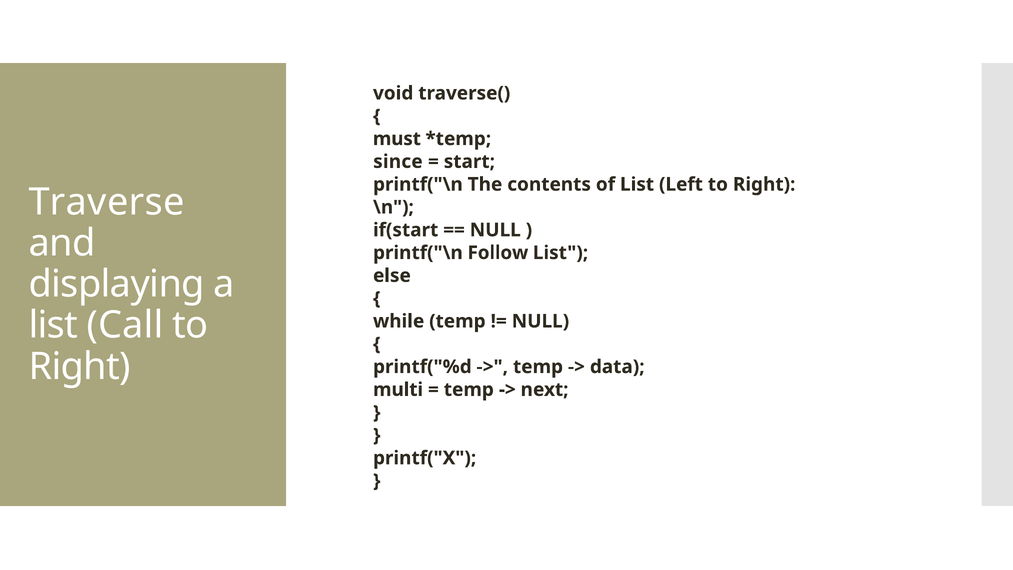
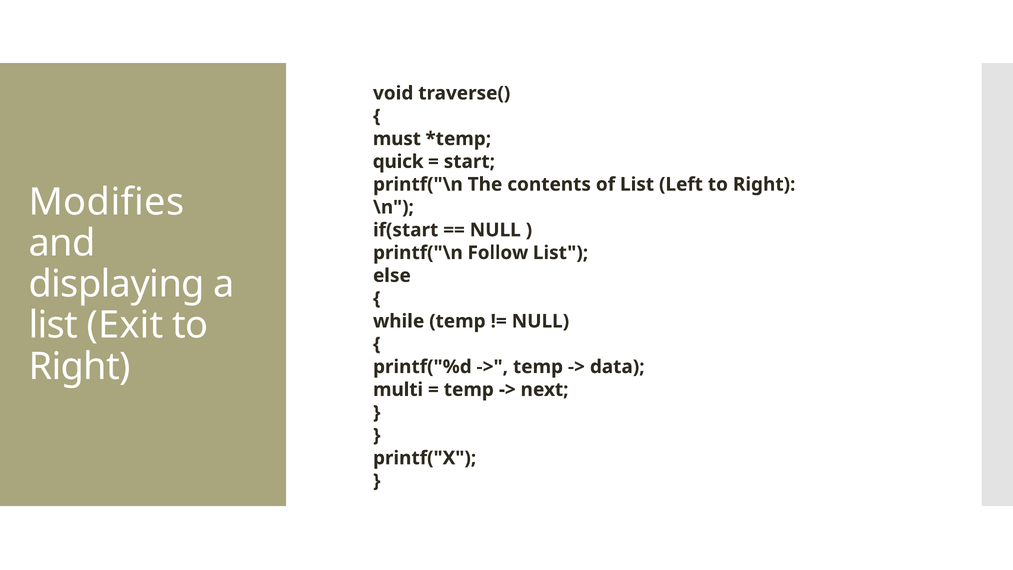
since: since -> quick (398, 162)
Traverse: Traverse -> Modifies (106, 202)
Call: Call -> Exit (125, 325)
